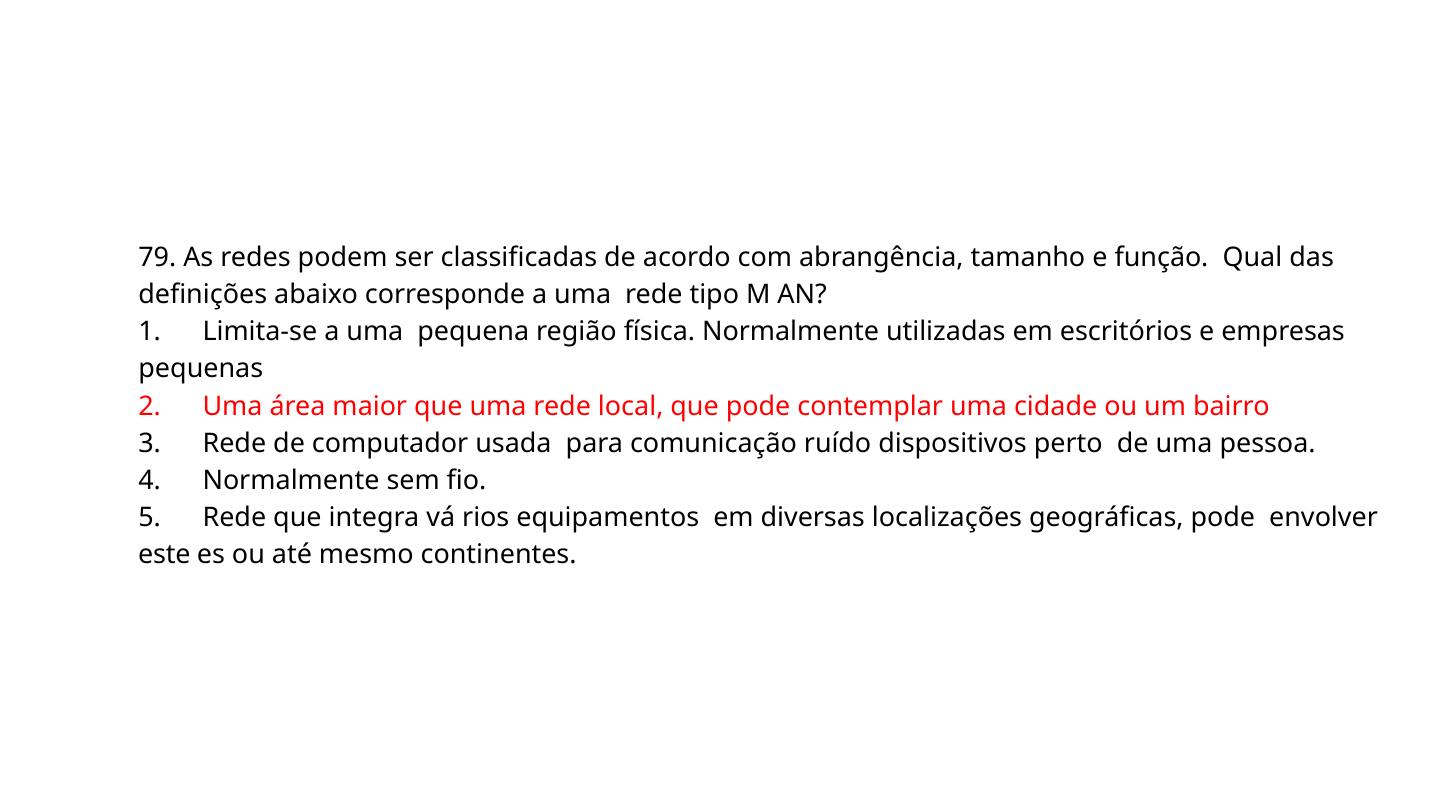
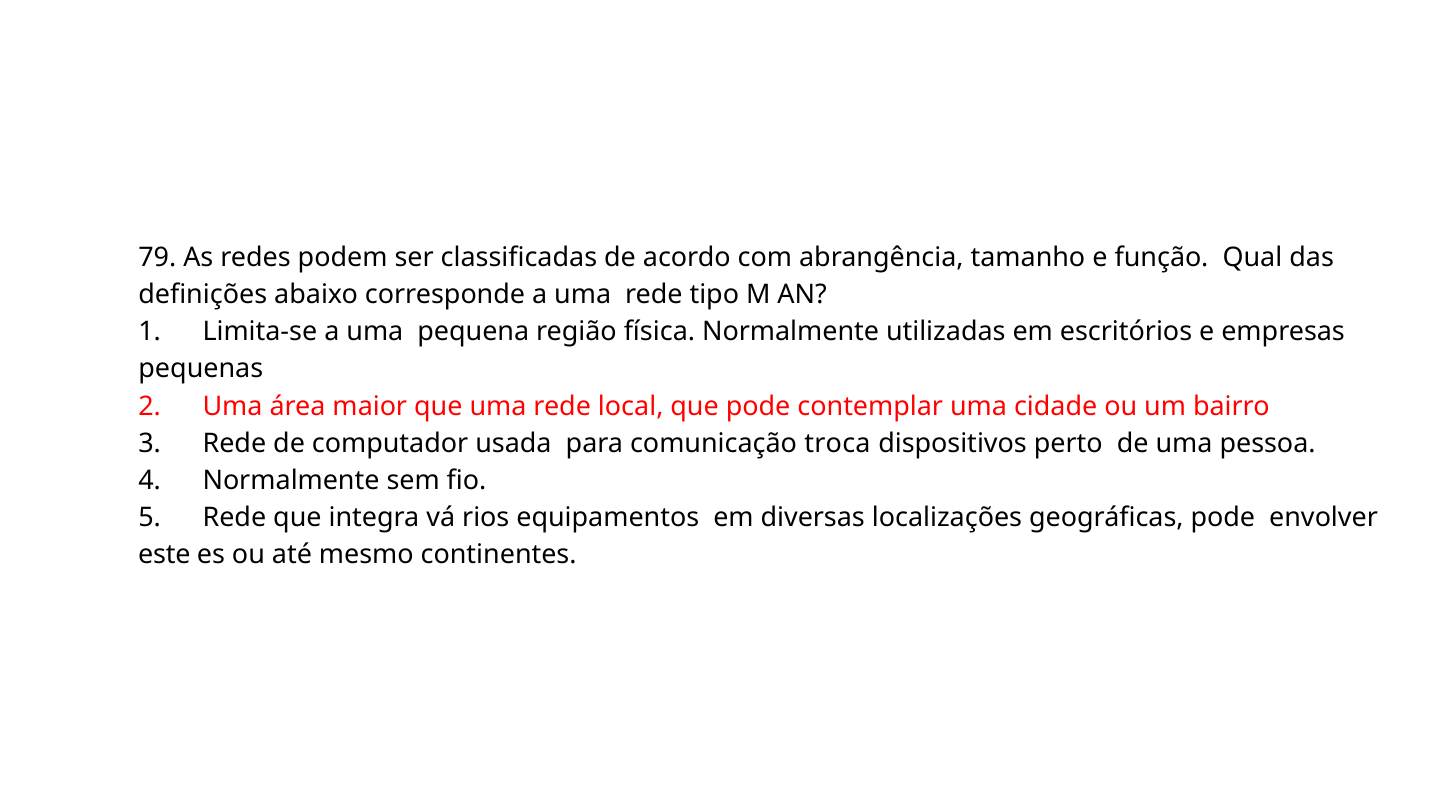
ruído: ruído -> troca (837, 443)
